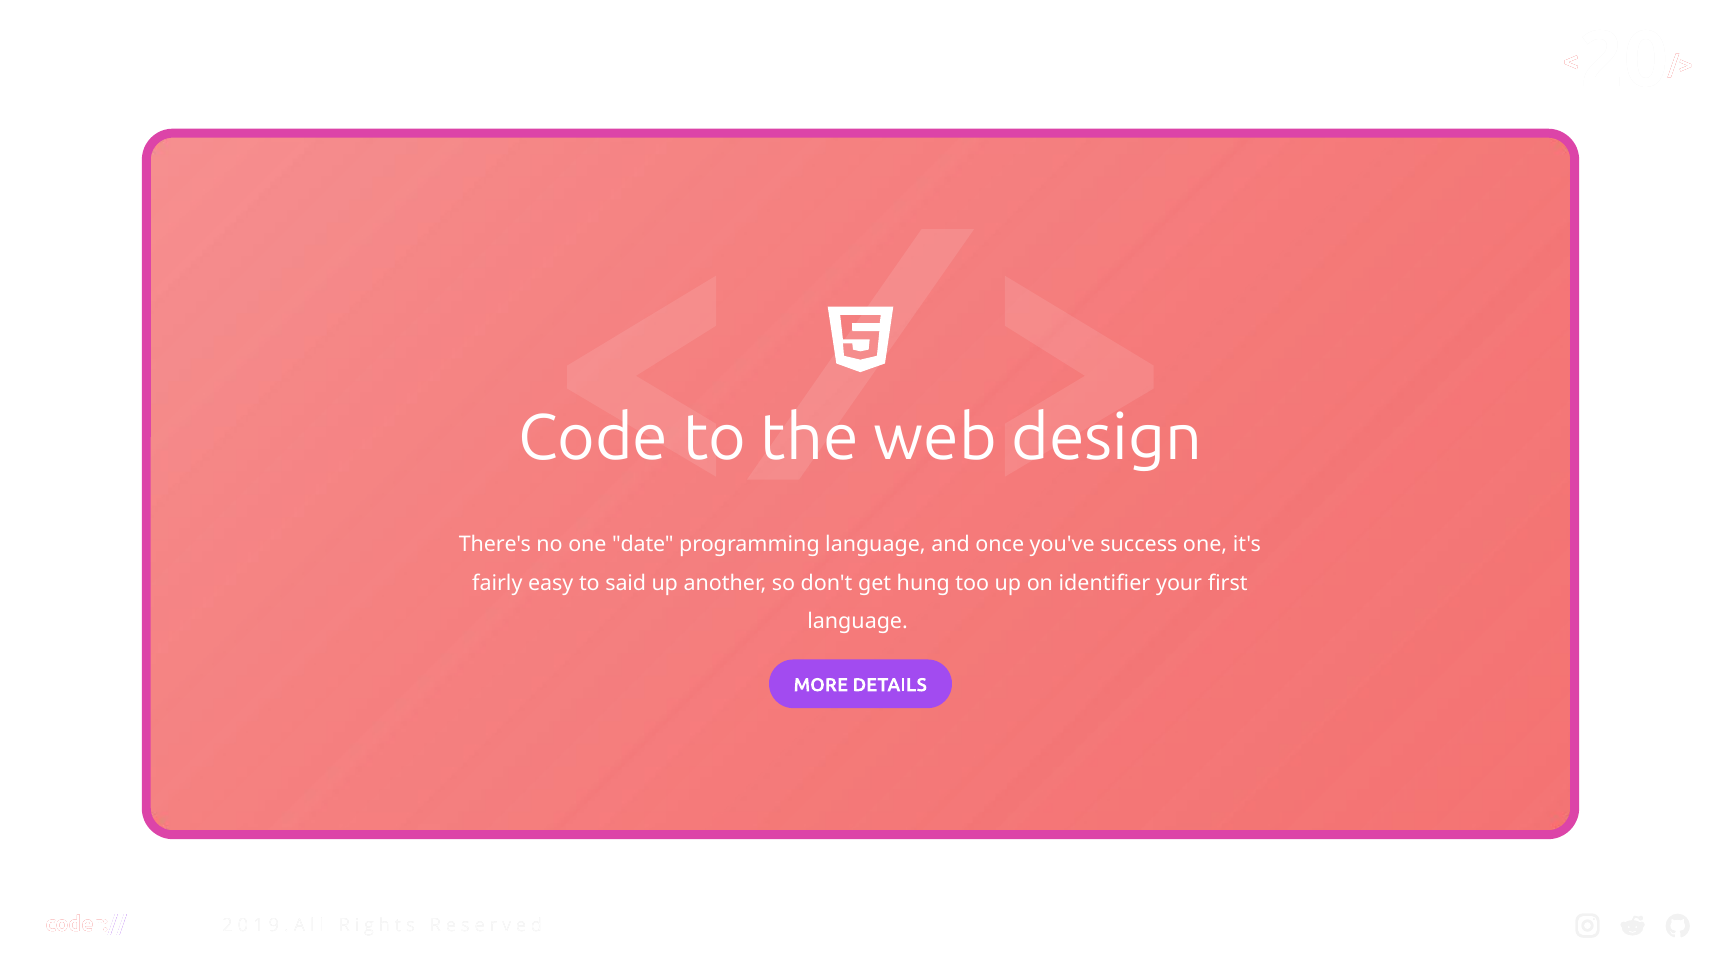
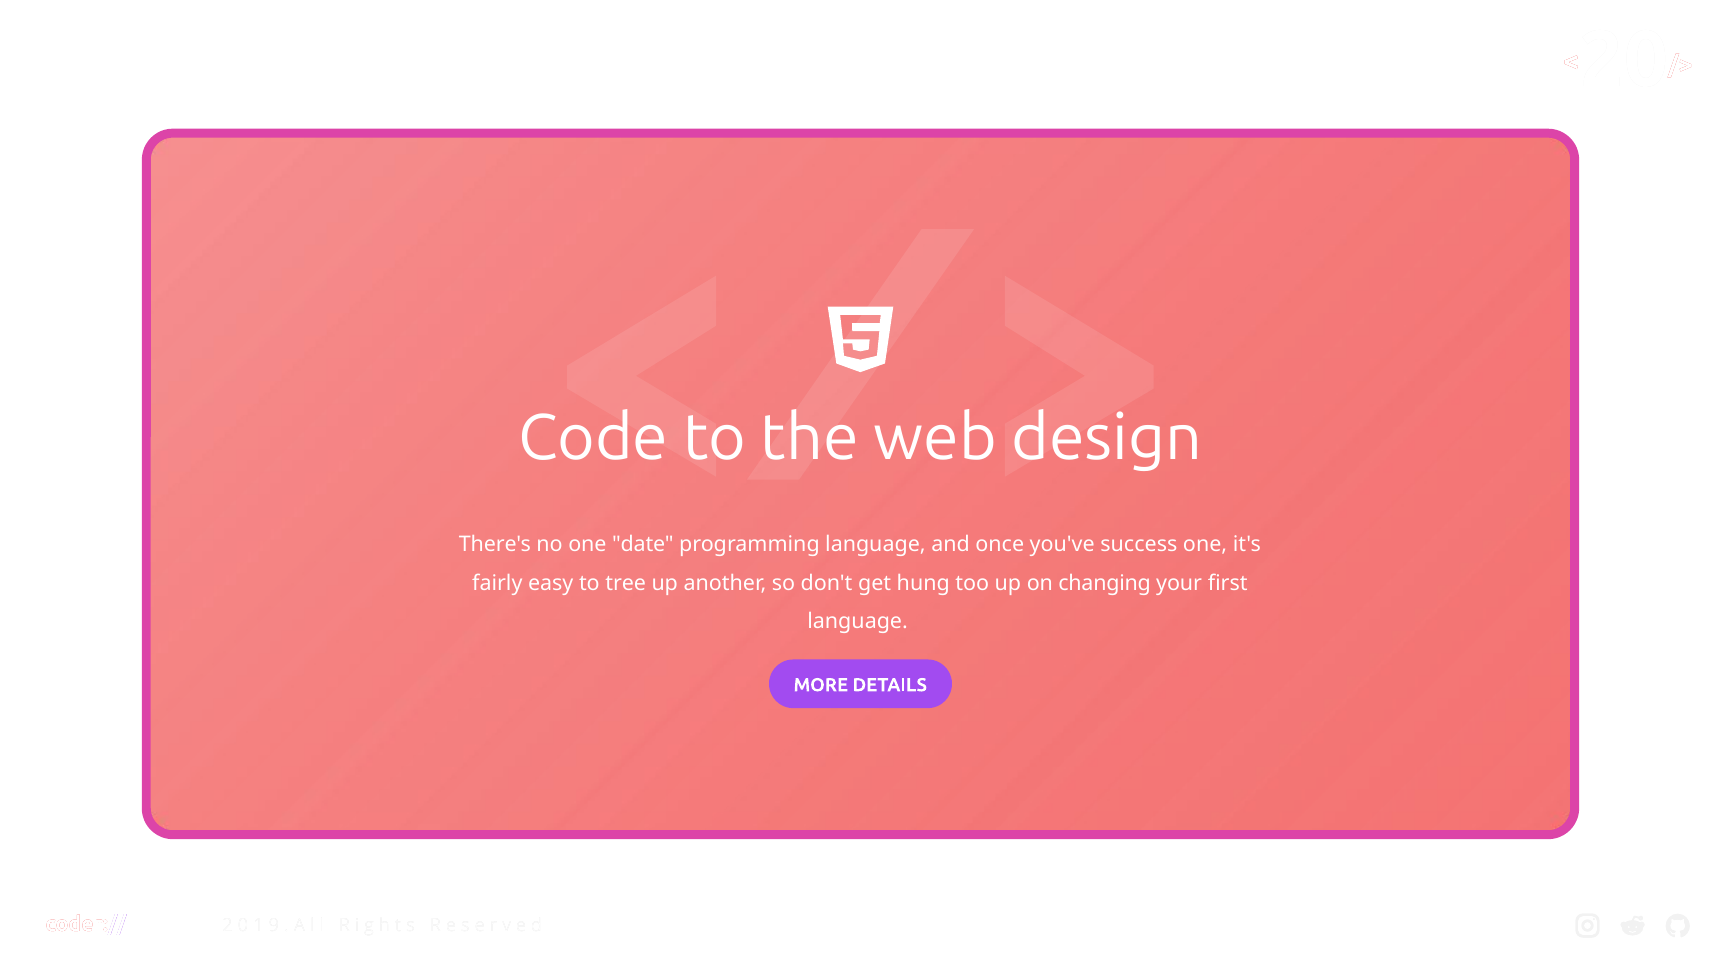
said: said -> tree (626, 583)
identifier: identifier -> changing (1105, 583)
